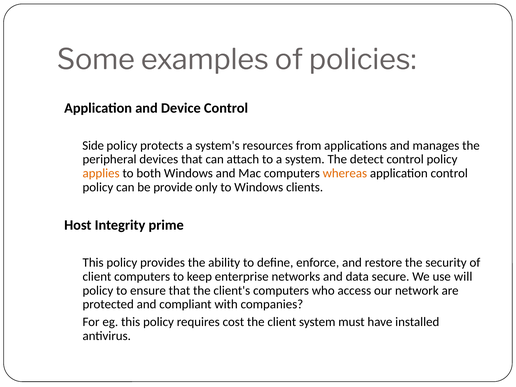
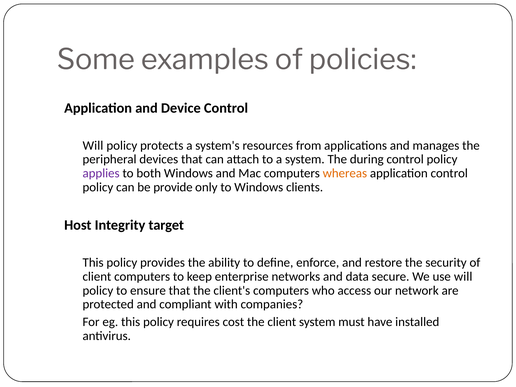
Side: Side -> Will (93, 145)
detect: detect -> during (367, 159)
applies colour: orange -> purple (101, 173)
prime: prime -> target (166, 225)
